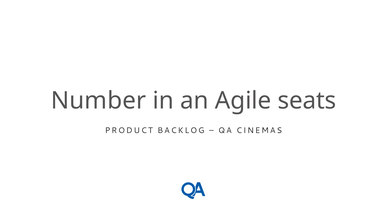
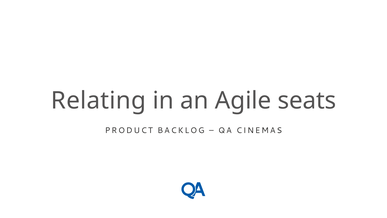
Number: Number -> Relating (98, 101)
